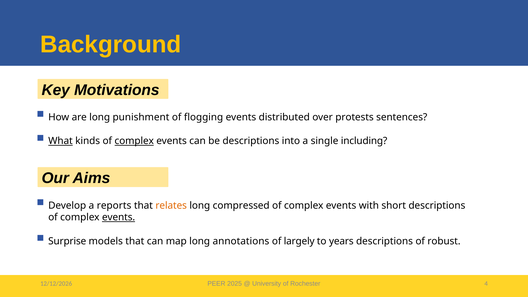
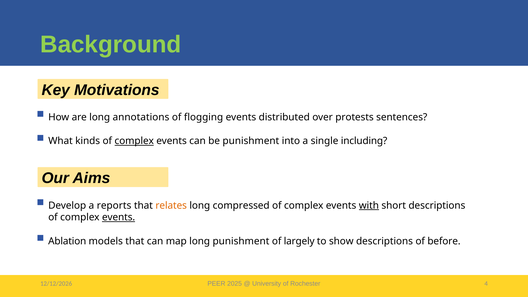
Background colour: yellow -> light green (111, 44)
punishment: punishment -> annotations (141, 117)
What underline: present -> none (60, 141)
be descriptions: descriptions -> punishment (251, 141)
with underline: none -> present (369, 205)
Surprise: Surprise -> Ablation (67, 241)
long annotations: annotations -> punishment (241, 241)
years: years -> show (341, 241)
robust: robust -> before (444, 241)
